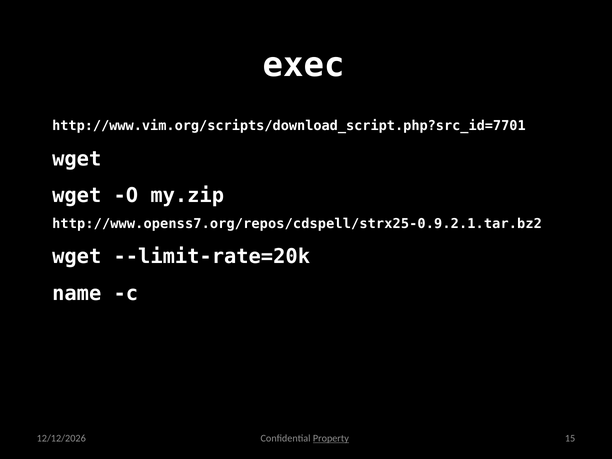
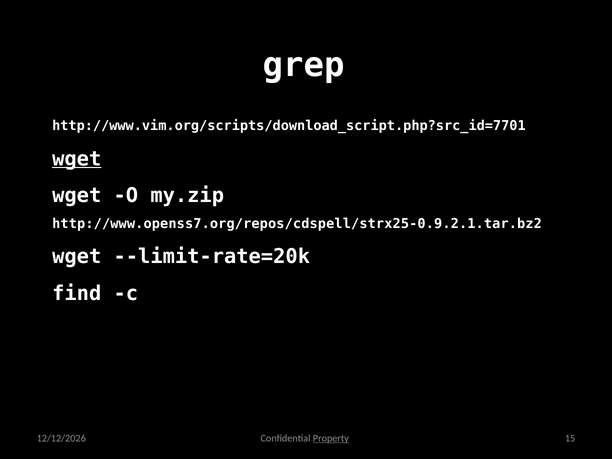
exec: exec -> grep (304, 65)
wget underline: none -> present (77, 159)
name: name -> find (77, 293)
